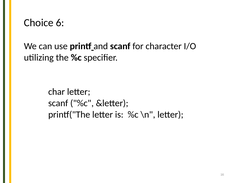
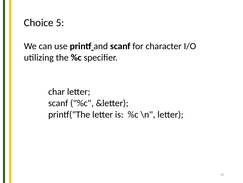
6: 6 -> 5 (60, 23)
